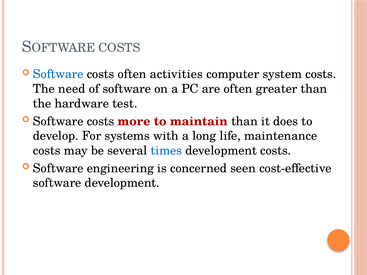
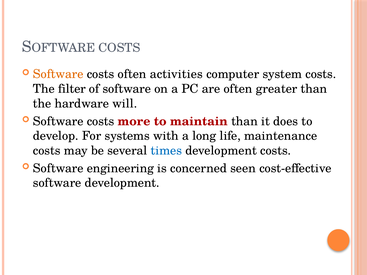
Software colour: blue -> orange (58, 74)
need: need -> filter (72, 89)
test: test -> will (125, 104)
